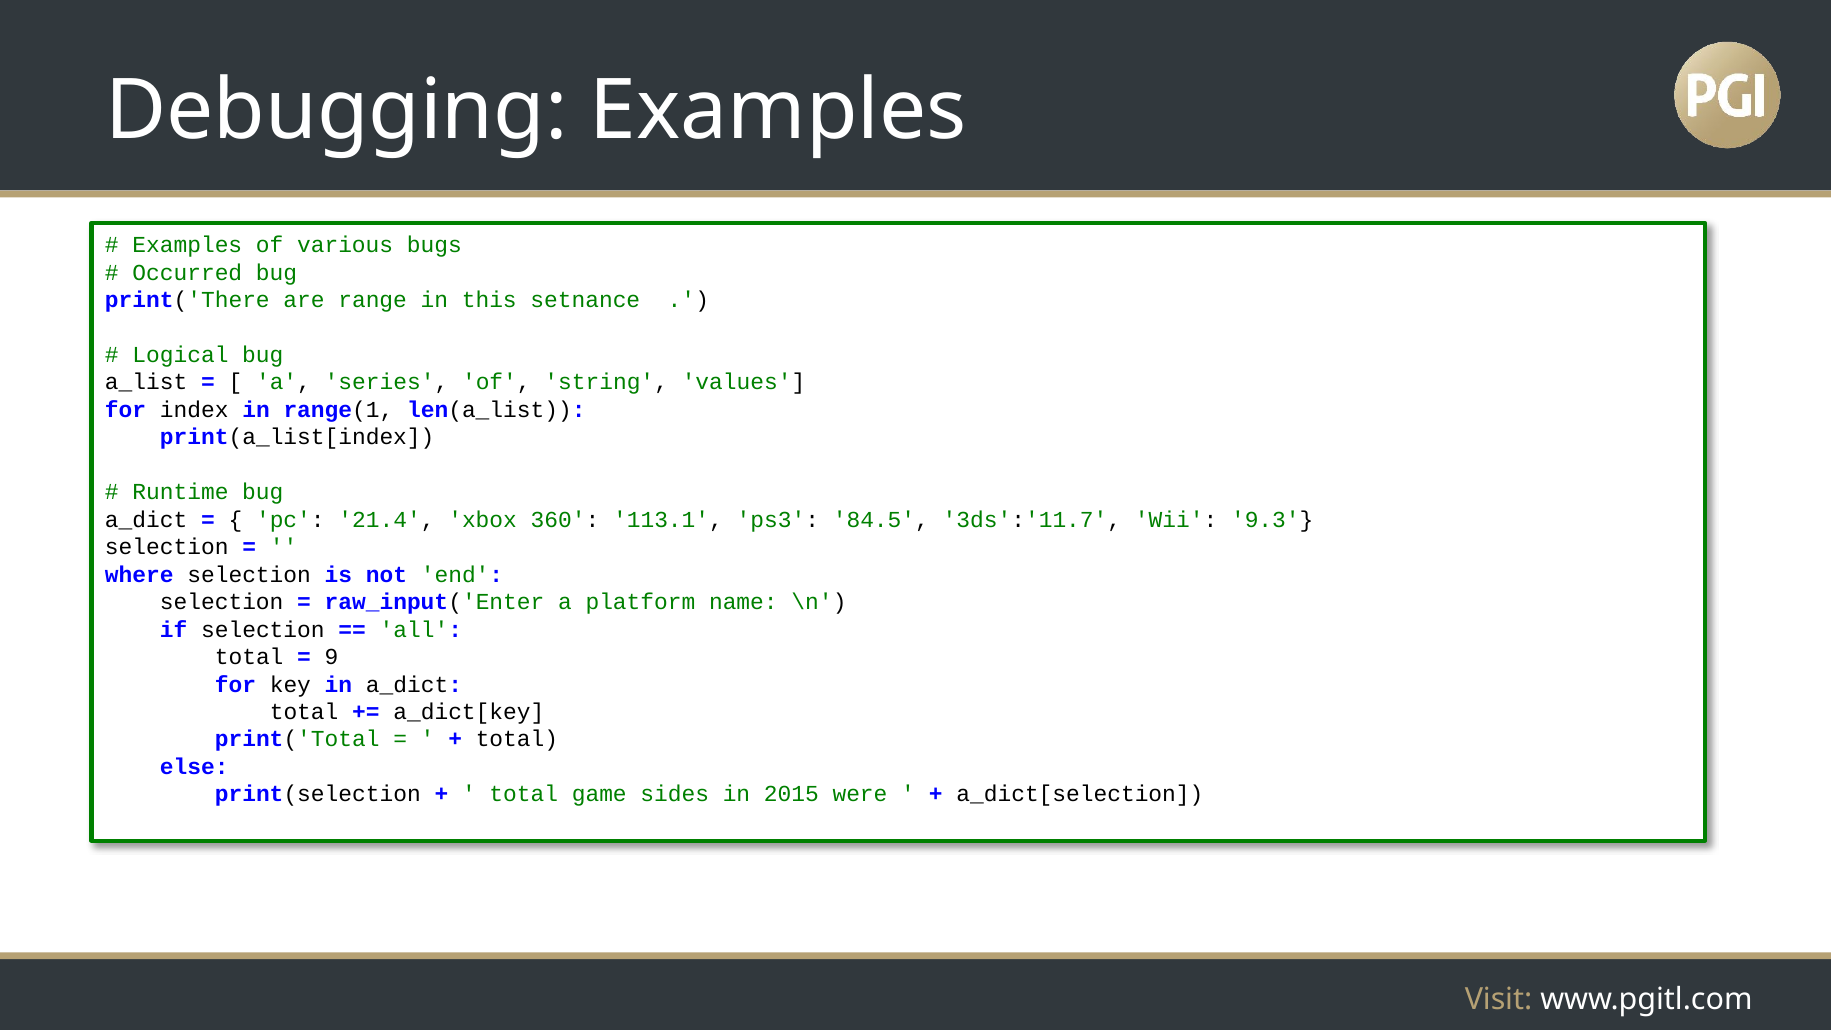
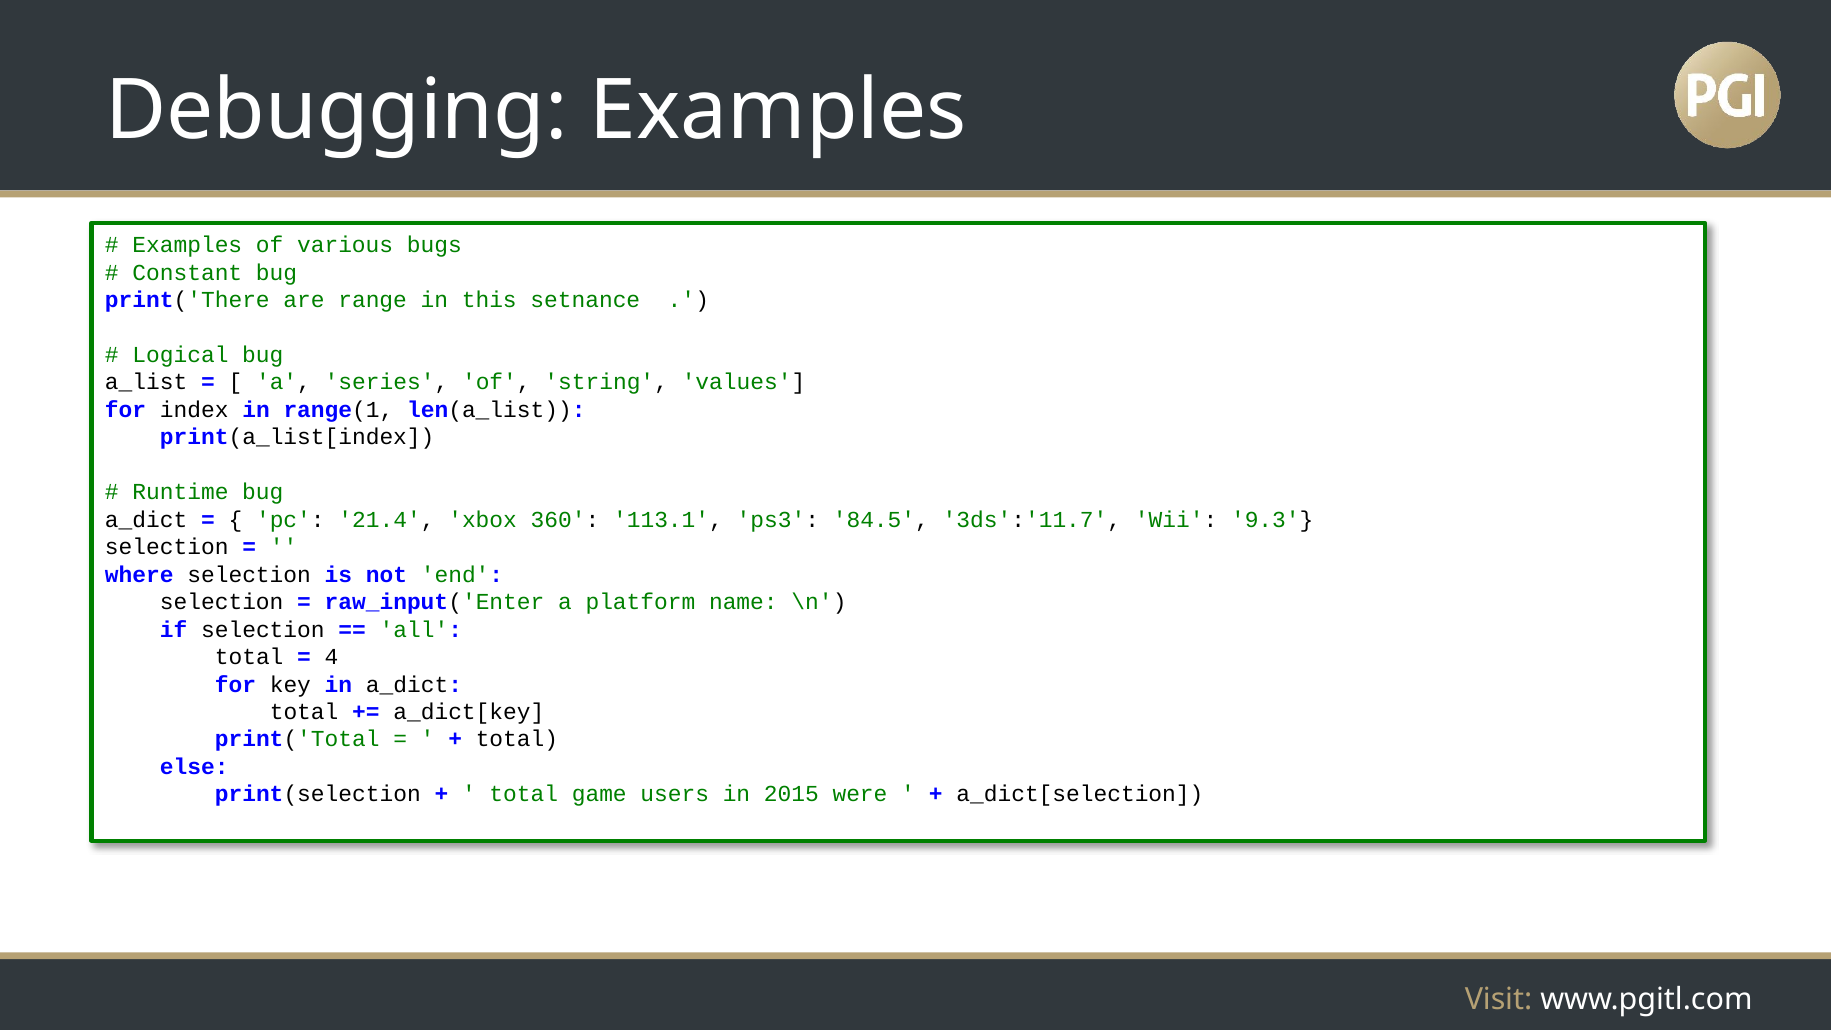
Occurred: Occurred -> Constant (187, 272)
9: 9 -> 4 (332, 657)
sides: sides -> users (675, 794)
